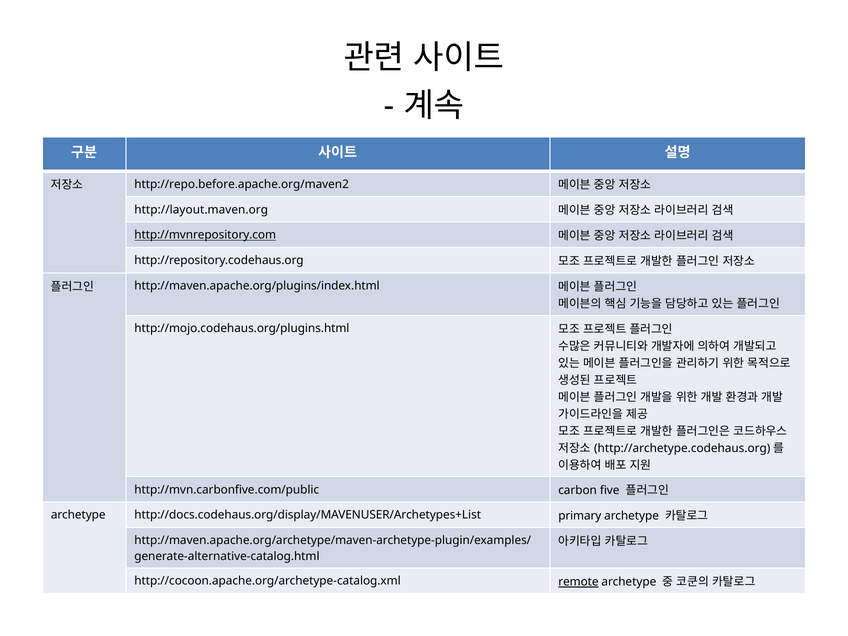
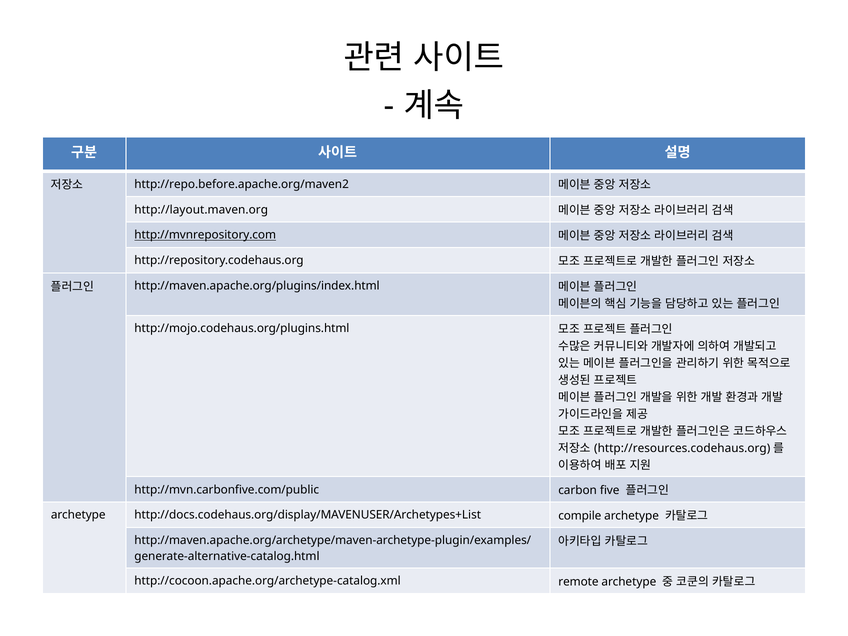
http://archetype.codehaus.org: http://archetype.codehaus.org -> http://resources.codehaus.org (682, 448)
primary: primary -> compile (580, 516)
remote underline: present -> none (578, 582)
